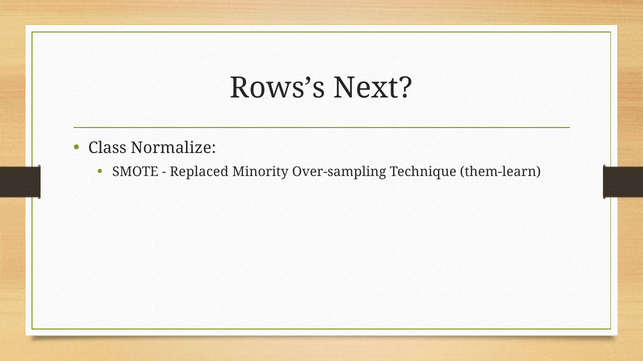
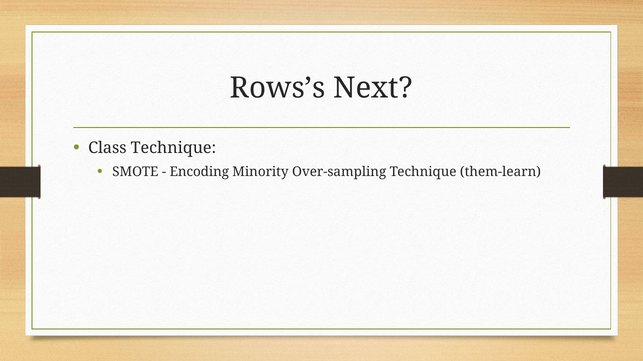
Class Normalize: Normalize -> Technique (173, 148)
Replaced: Replaced -> Encoding (199, 172)
